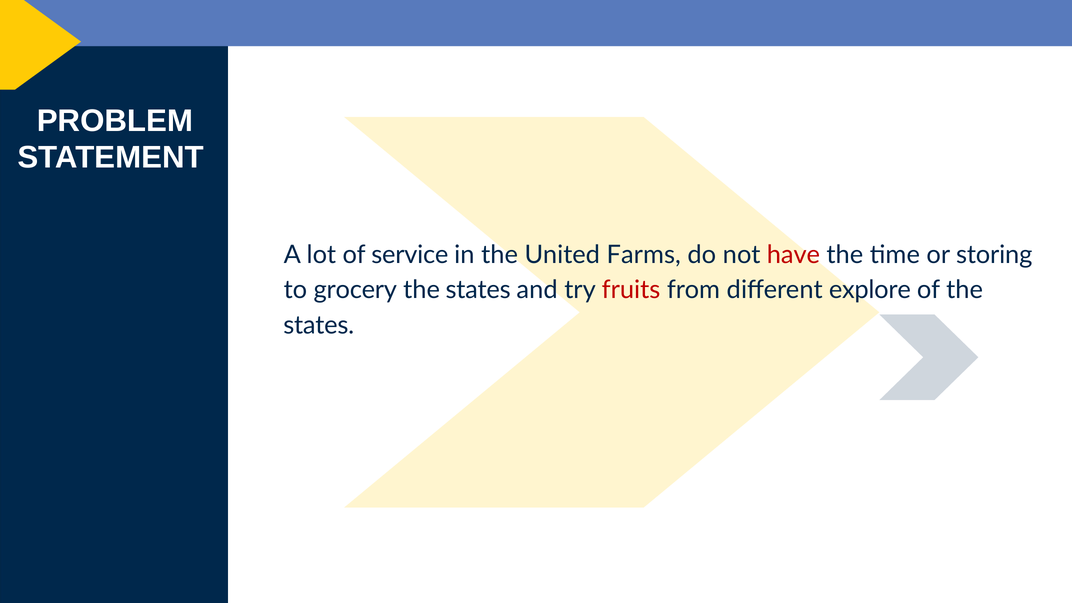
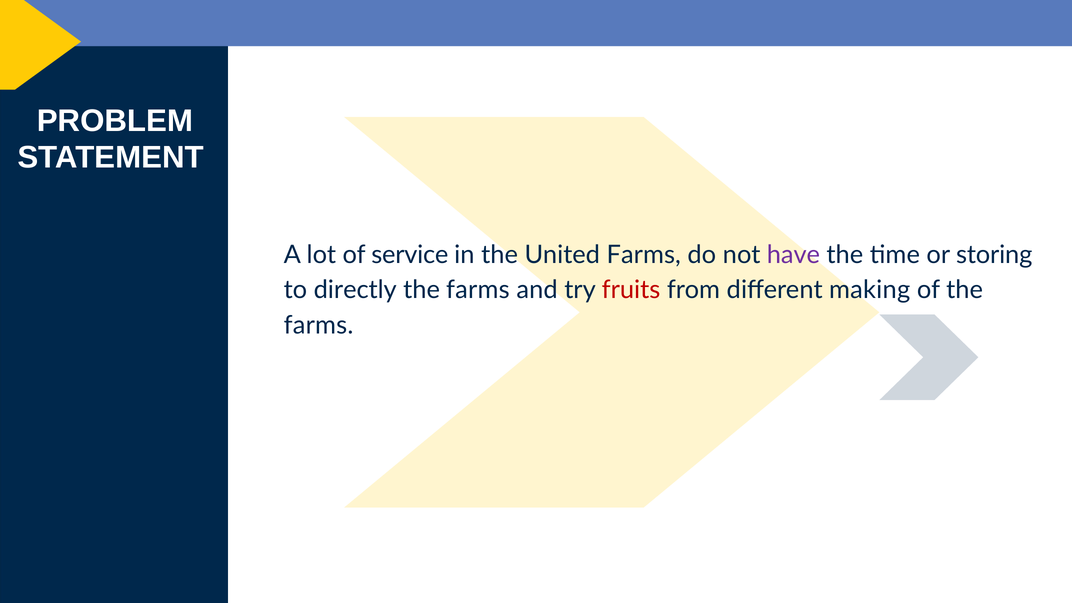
have colour: red -> purple (793, 255)
grocery: grocery -> directly (355, 290)
states: states -> farms (478, 290)
explore: explore -> making (870, 290)
states: states -> farms (319, 325)
